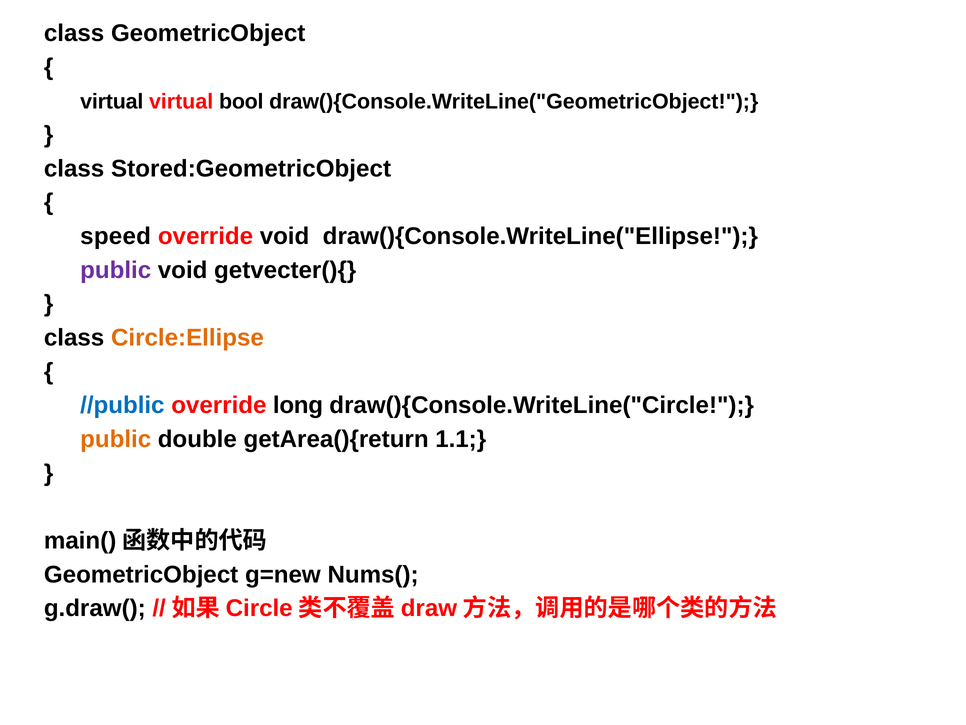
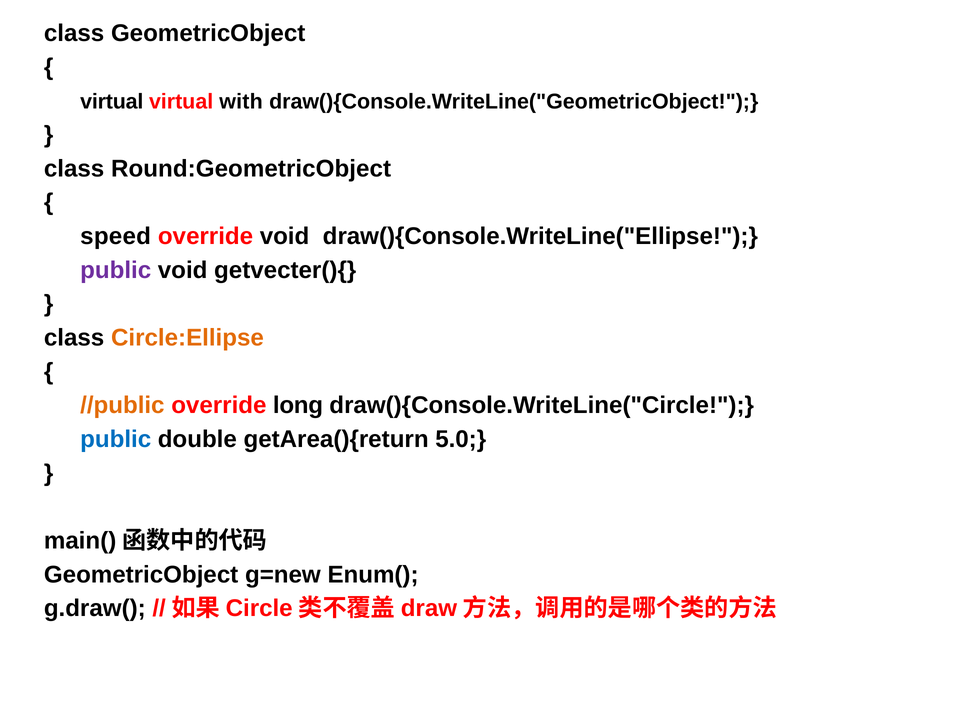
bool: bool -> with (241, 102)
Stored:GeometricObject: Stored:GeometricObject -> Round:GeometricObject (251, 169)
//public colour: blue -> orange (122, 405)
public colour: orange -> blue (116, 439)
1.1: 1.1 -> 5.0 (461, 439)
Nums(: Nums( -> Enum( (373, 574)
